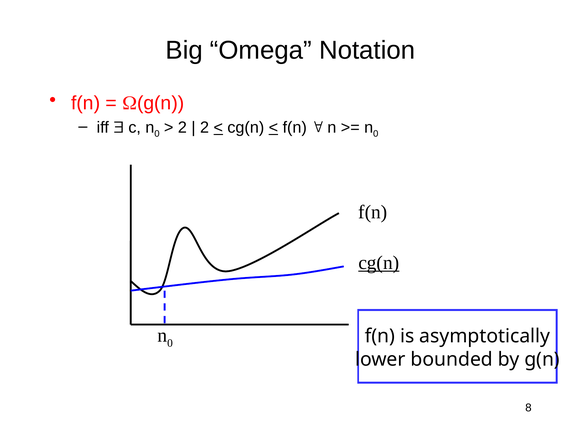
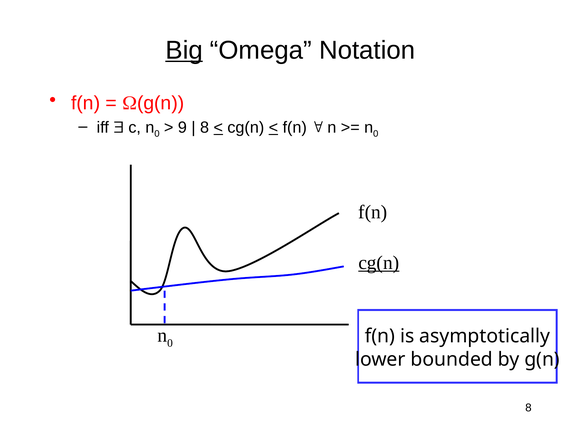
Big underline: none -> present (184, 50)
2: 2 -> 9 (182, 127)
2: 2 -> 8 (205, 127)
